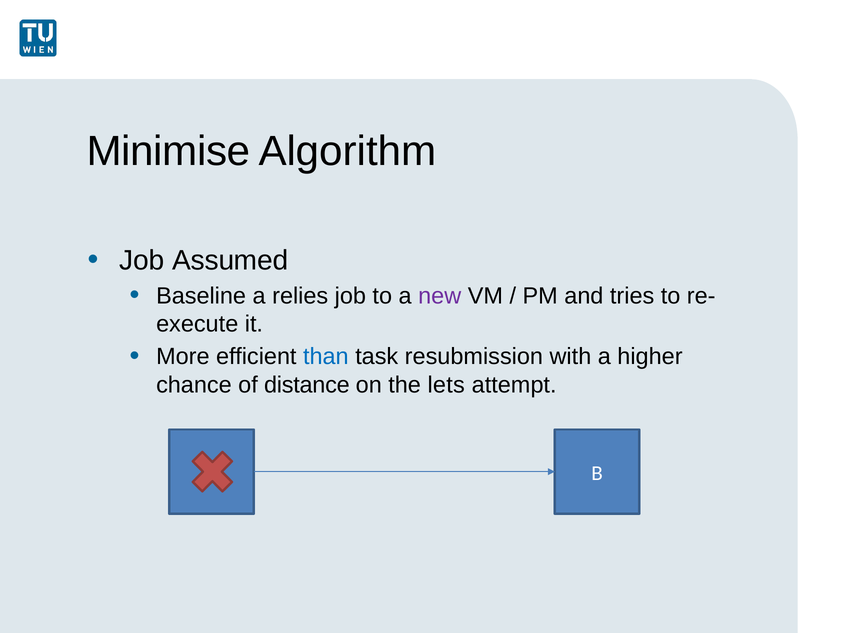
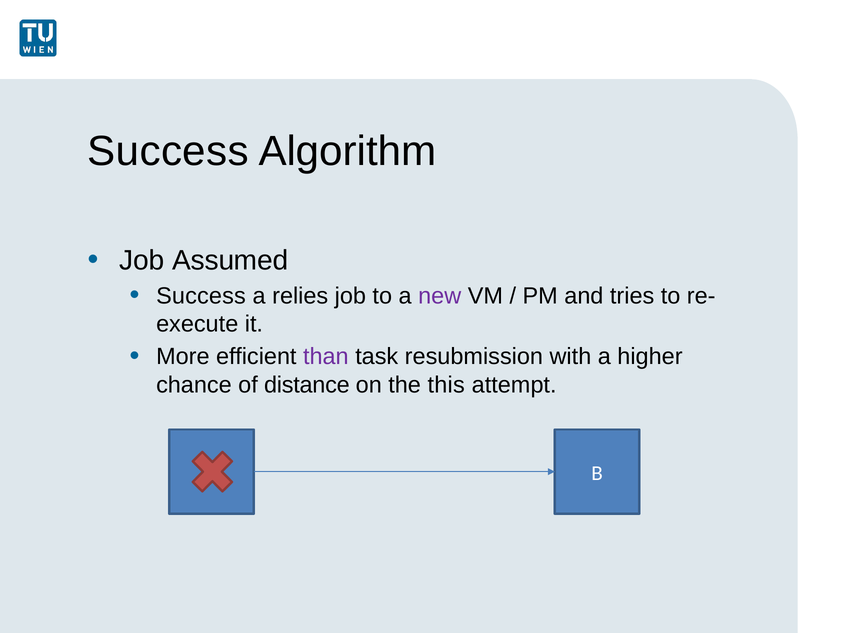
Minimise: Minimise -> Success (168, 151)
Baseline: Baseline -> Success (201, 296)
than colour: blue -> purple (326, 357)
lets: lets -> this (446, 385)
